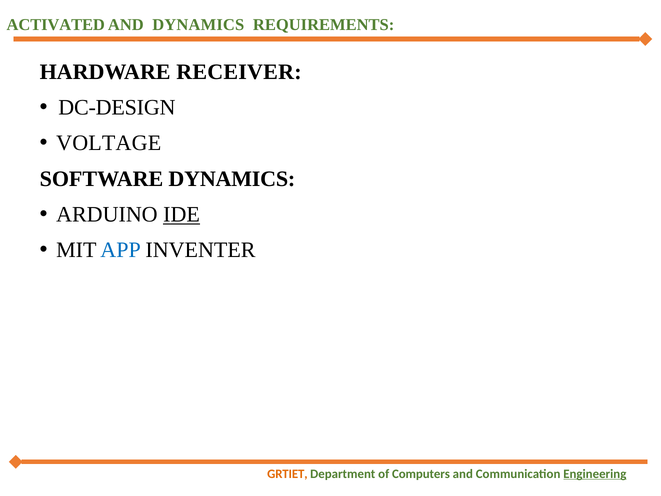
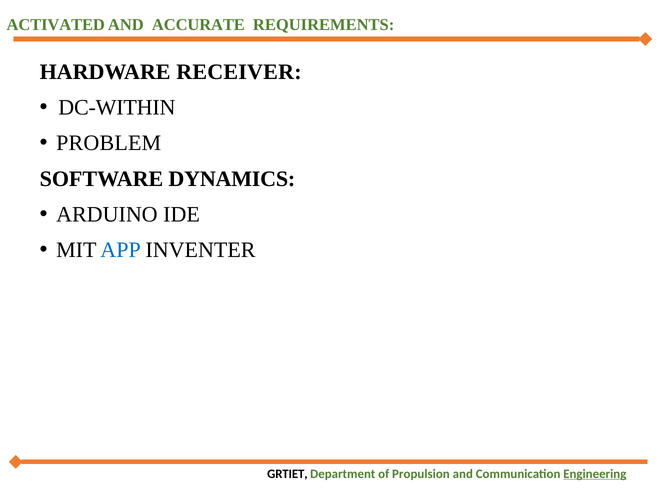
AND DYNAMICS: DYNAMICS -> ACCURATE (198, 25)
DC-DESIGN: DC-DESIGN -> DC-WITHIN (117, 108)
VOLTAGE: VOLTAGE -> PROBLEM (109, 143)
IDE underline: present -> none (182, 214)
GRTIET colour: orange -> black (287, 474)
Computers: Computers -> Propulsion (421, 474)
